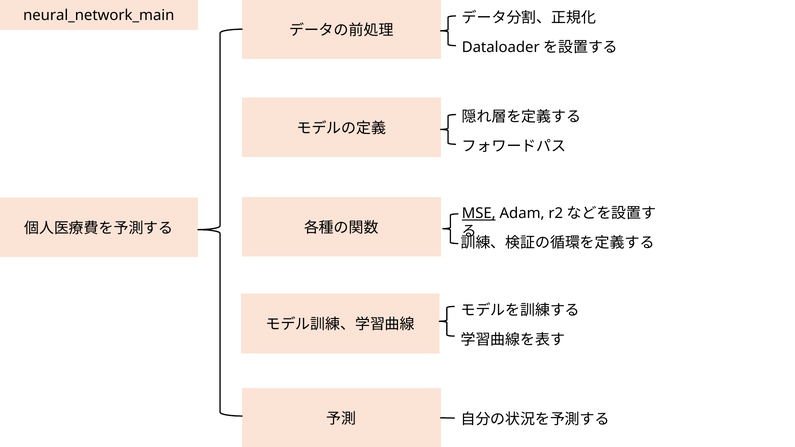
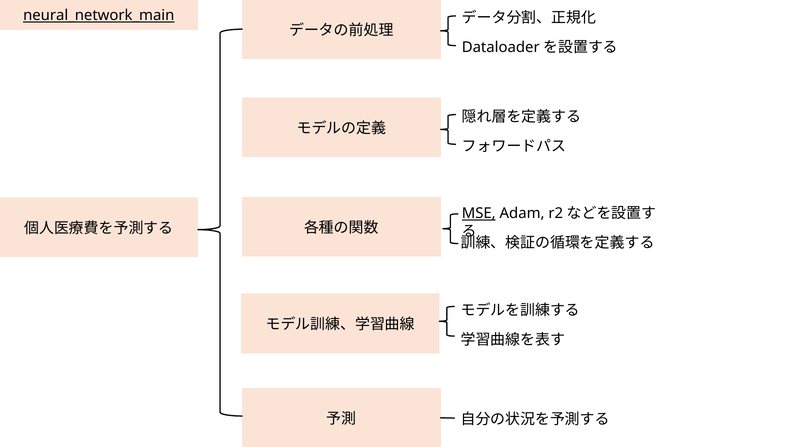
neural_network_main underline: none -> present (99, 15)
